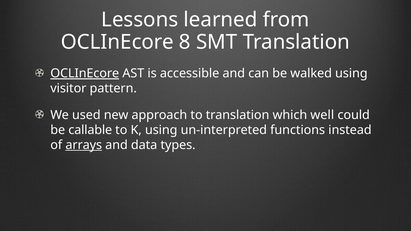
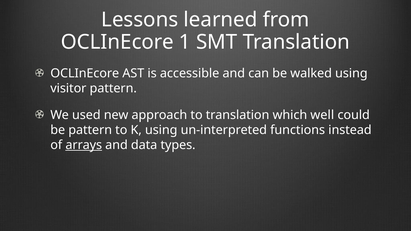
8: 8 -> 1 (185, 42)
OCLInEcore underline: present -> none (85, 73)
be callable: callable -> pattern (90, 130)
